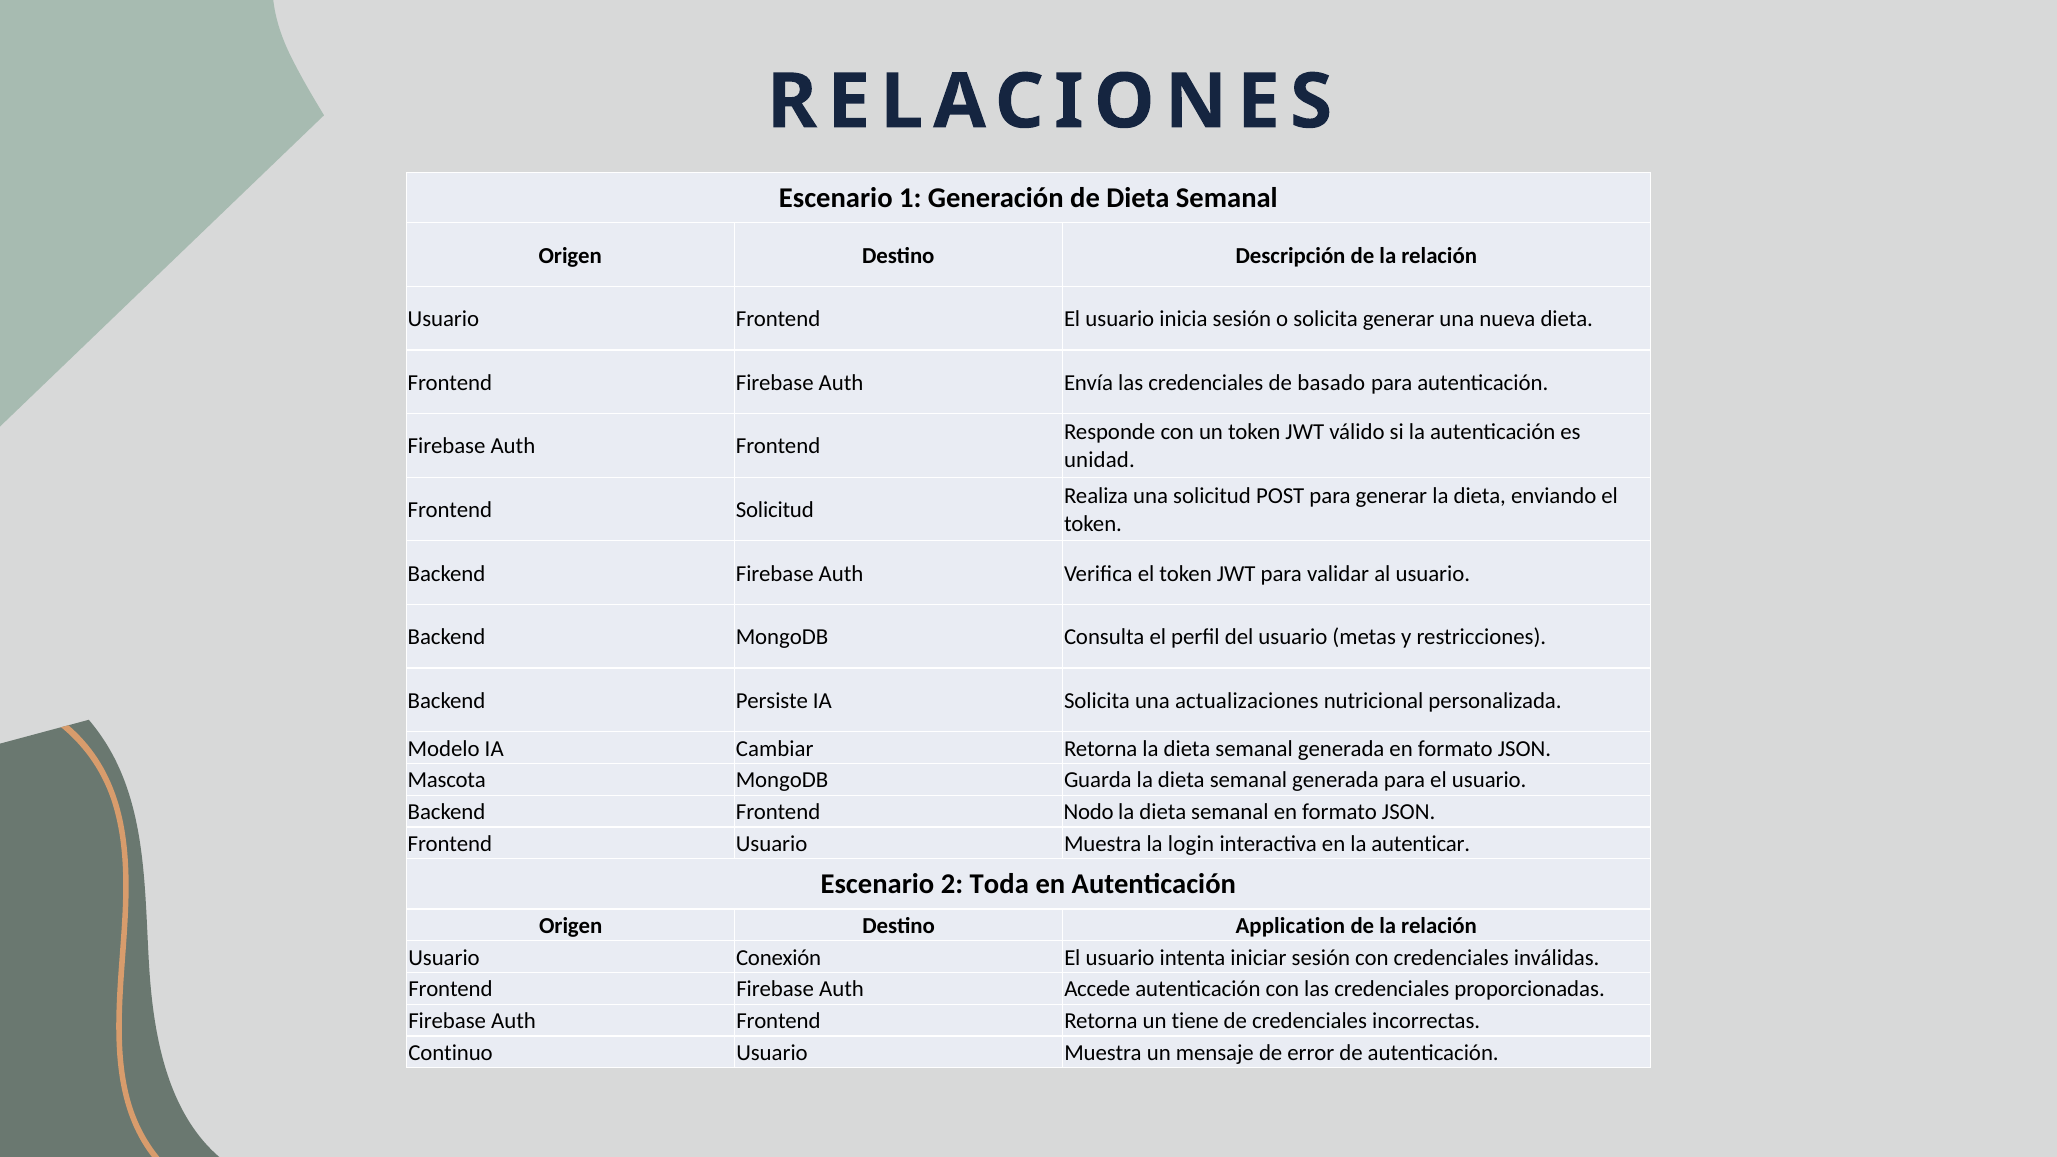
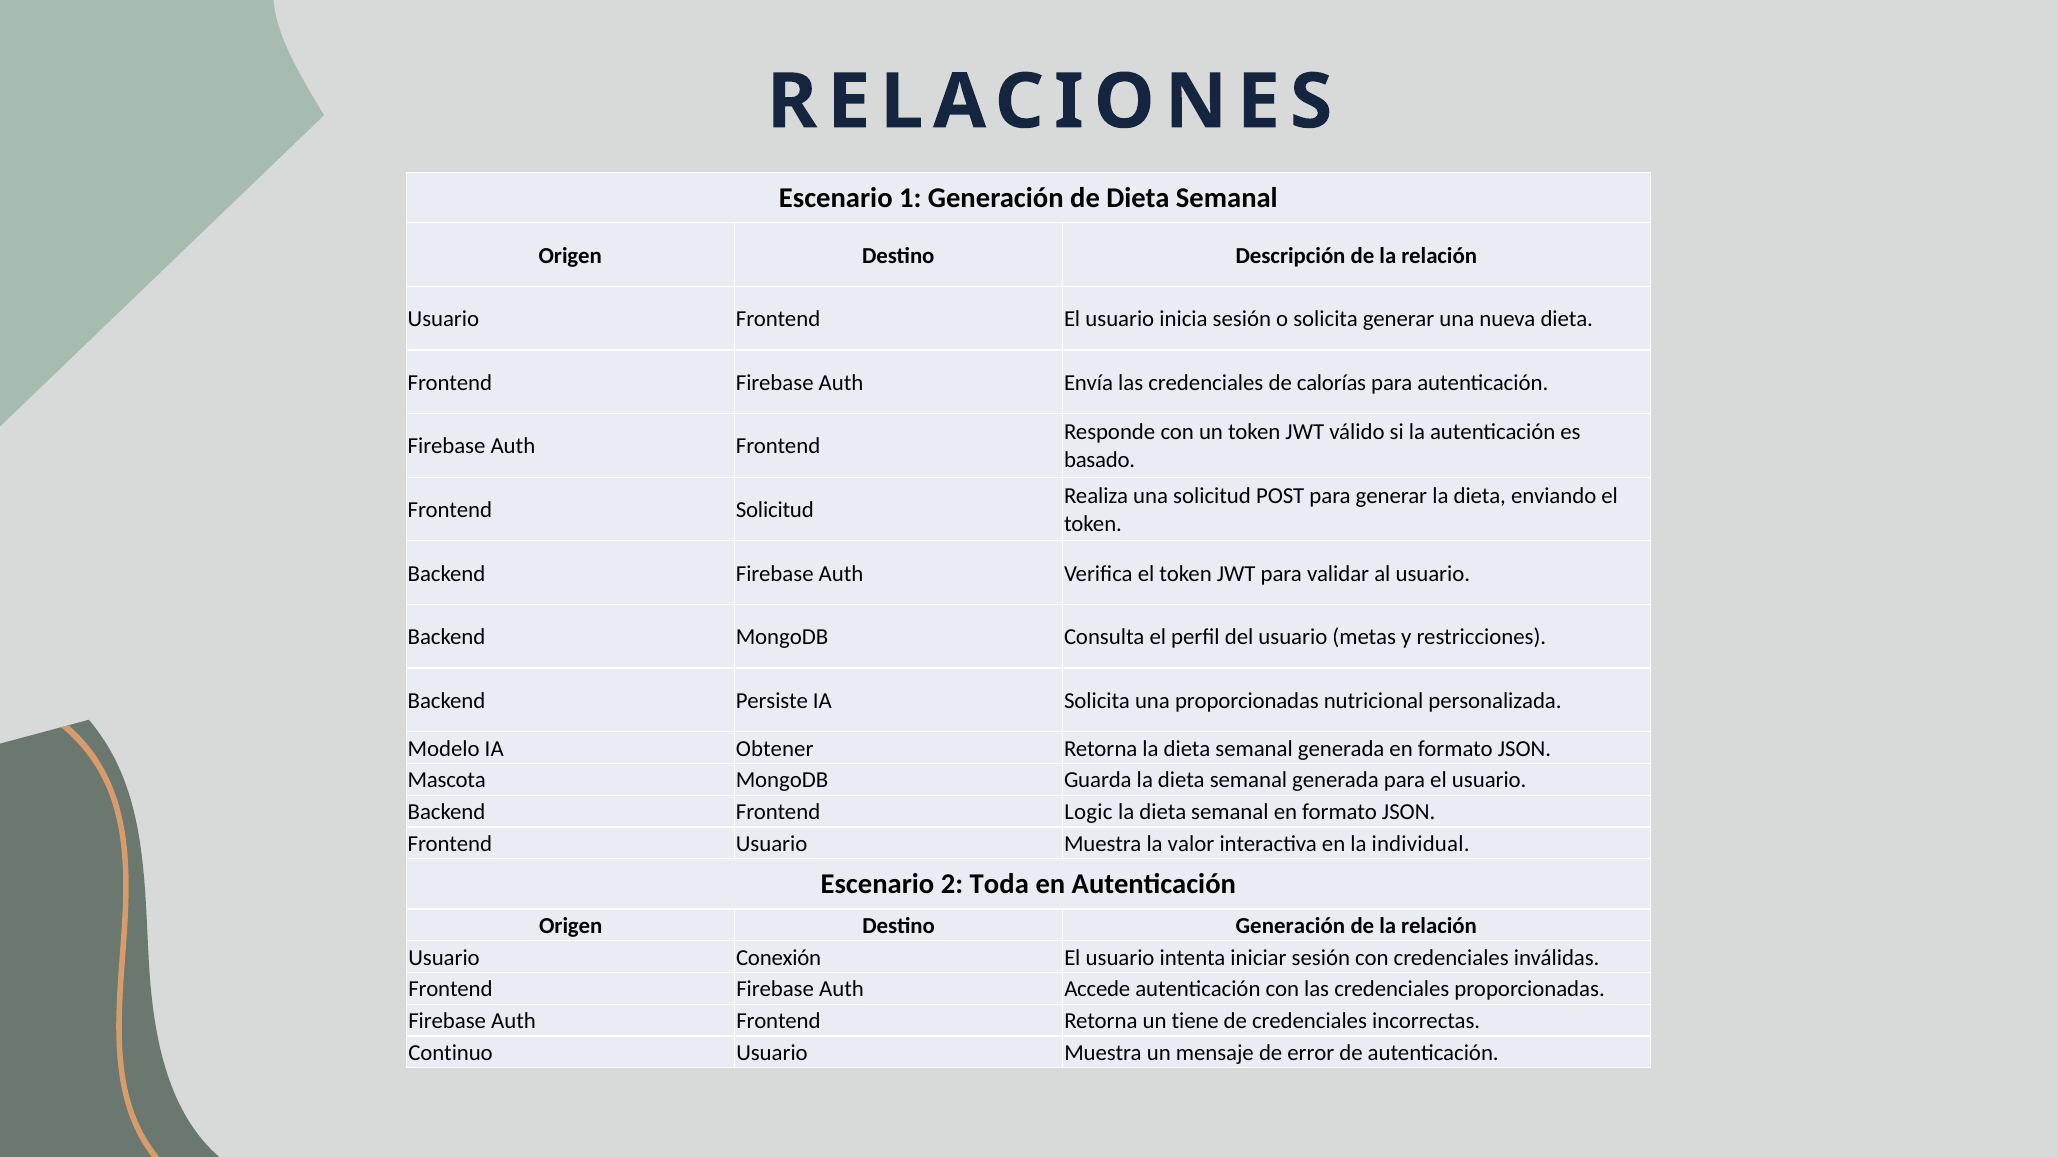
basado: basado -> calorías (1332, 383)
unidad: unidad -> basado (1100, 460)
una actualizaciones: actualizaciones -> proporcionadas (1247, 701)
Cambiar: Cambiar -> Obtener (775, 749)
Nodo: Nodo -> Logic (1088, 812)
login: login -> valor (1191, 844)
autenticar: autenticar -> individual (1421, 844)
Destino Application: Application -> Generación (1290, 926)
